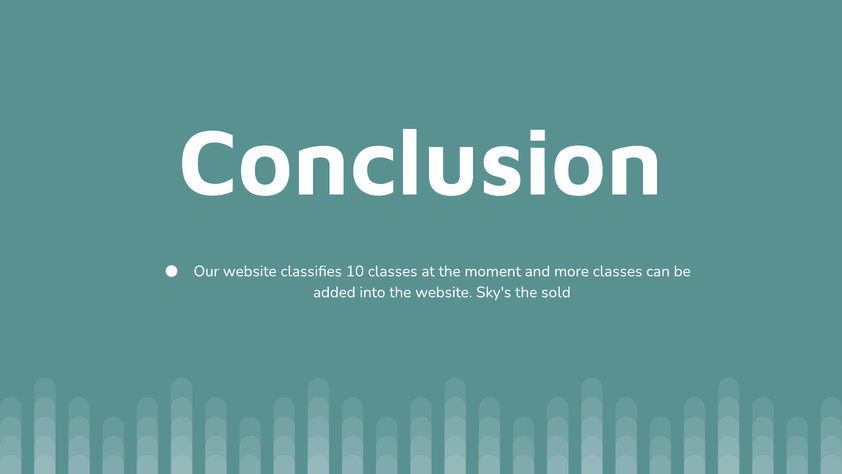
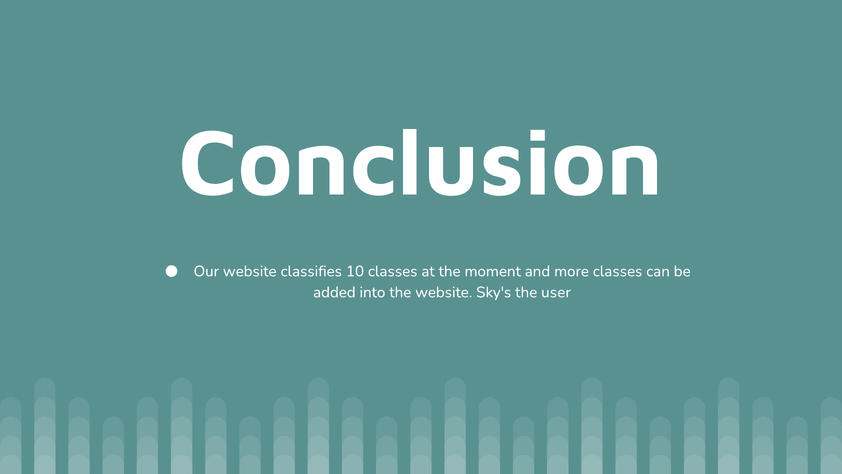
sold: sold -> user (556, 292)
